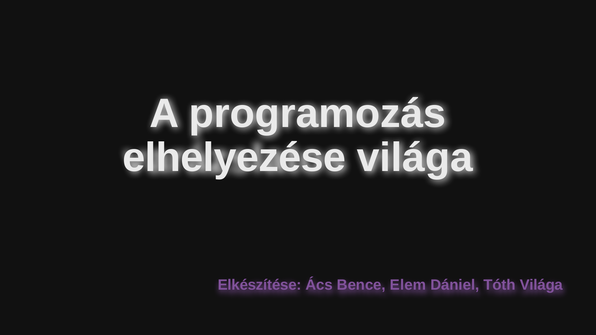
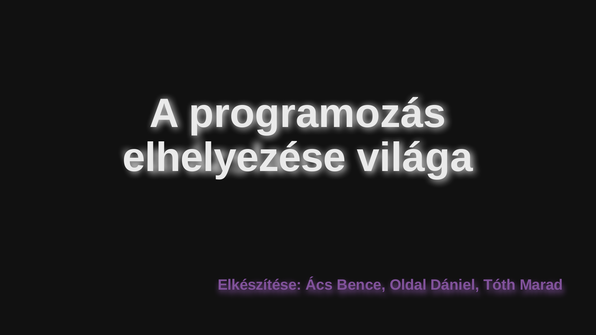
Elem: Elem -> Oldal (408, 285)
Tóth Világa: Világa -> Marad (541, 285)
